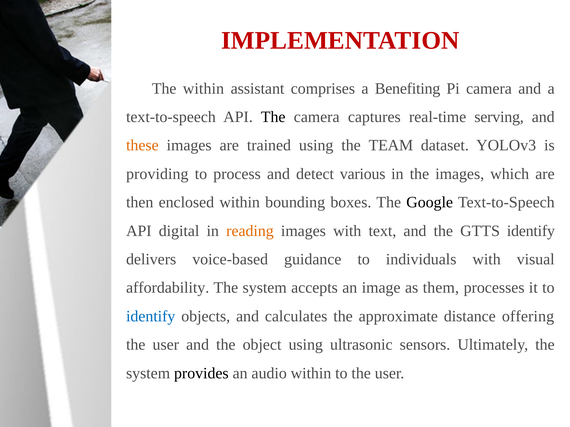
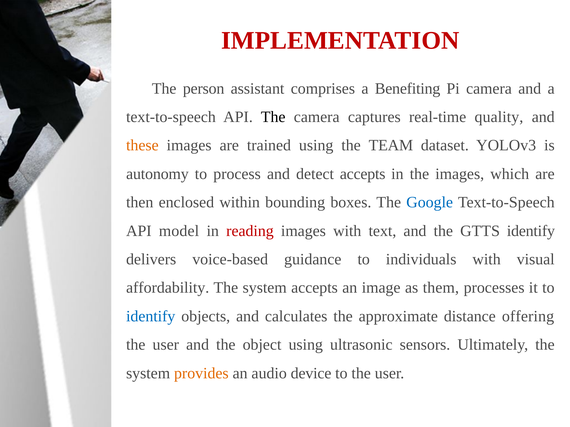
The within: within -> person (204, 89)
serving: serving -> quality (499, 117)
providing: providing -> autonomy (157, 174)
detect various: various -> accepts (363, 174)
Google colour: black -> blue (430, 203)
digital: digital -> model (179, 231)
reading colour: orange -> red (250, 231)
provides colour: black -> orange (201, 374)
audio within: within -> device (311, 374)
